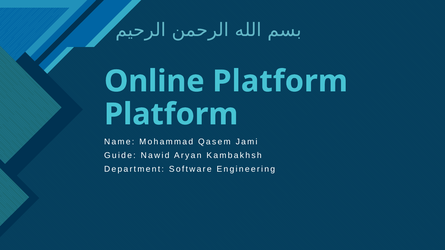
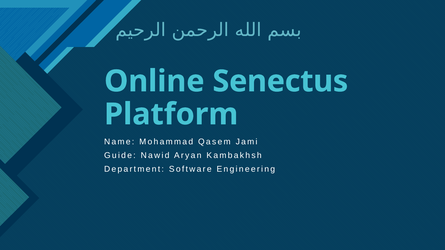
Online Platform: Platform -> Senectus (280, 81)
